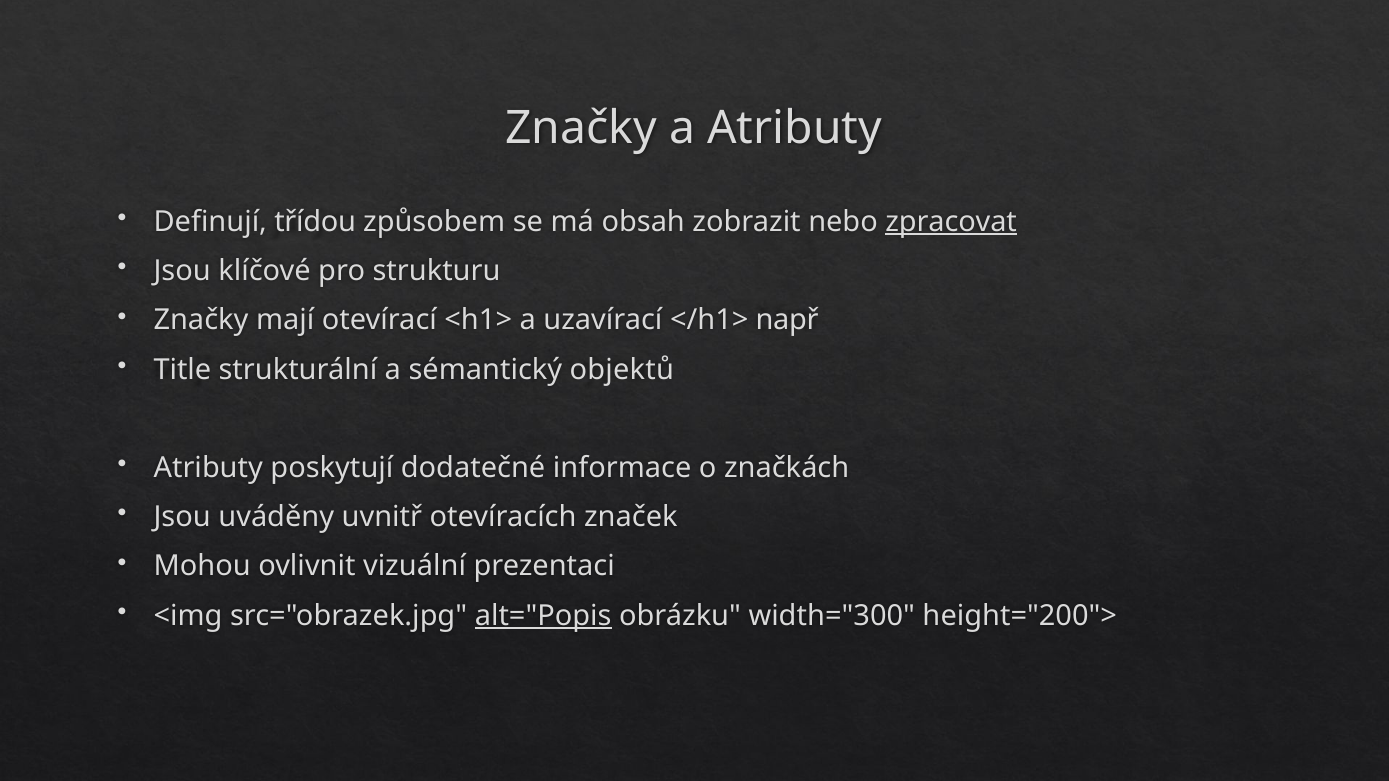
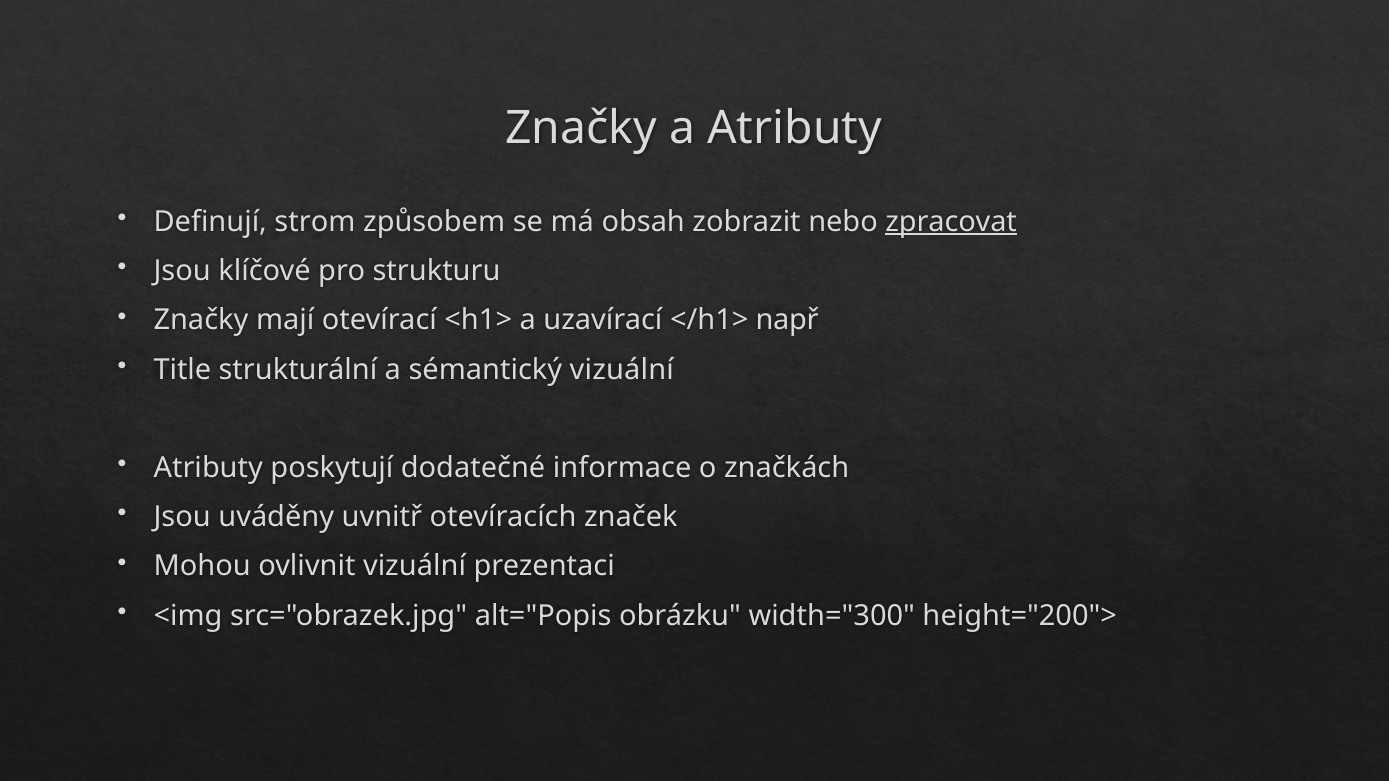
třídou: třídou -> strom (315, 222)
sémantický objektů: objektů -> vizuální (622, 370)
alt="Popis underline: present -> none (543, 616)
